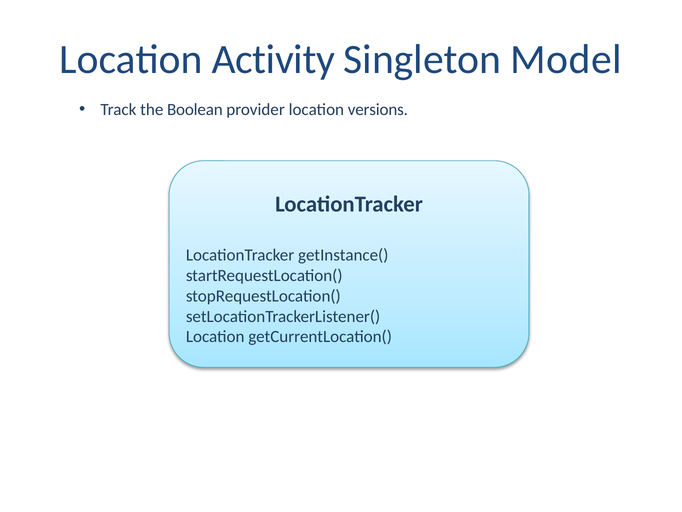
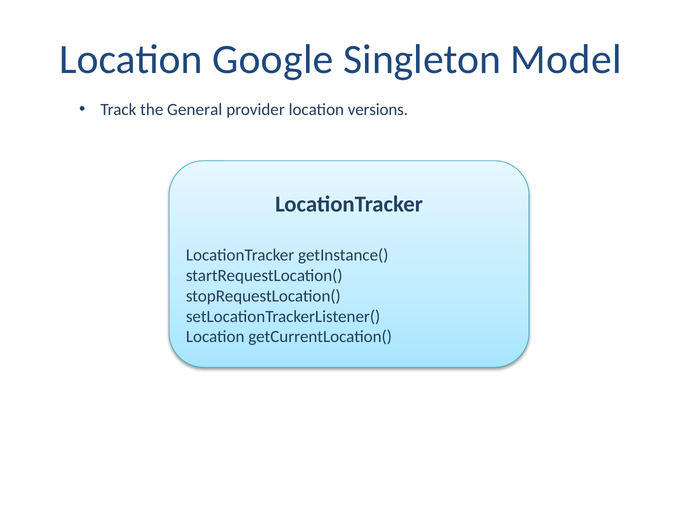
Activity: Activity -> Google (273, 60)
Boolean: Boolean -> General (195, 109)
